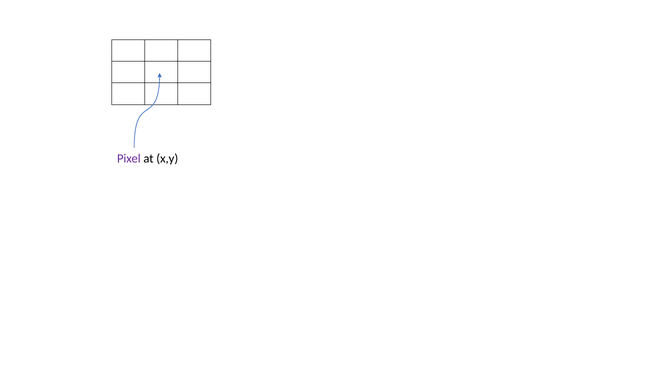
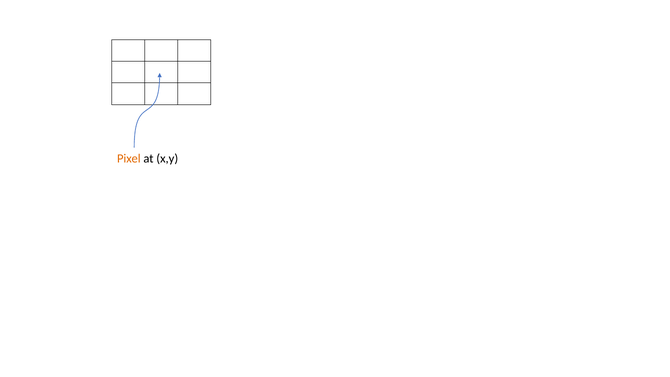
Pixel colour: purple -> orange (129, 159)
